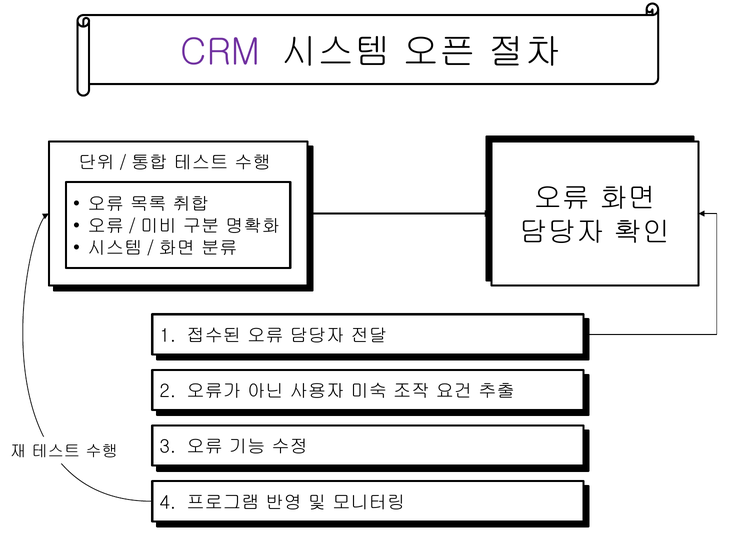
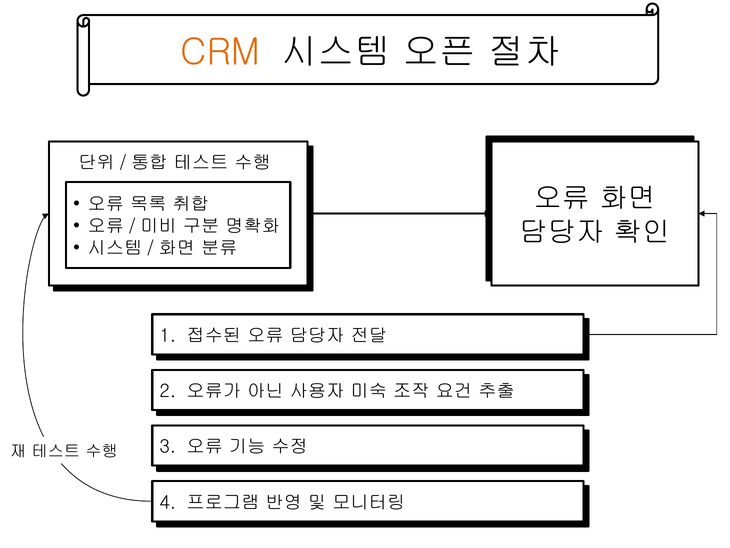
CRM colour: purple -> orange (220, 52)
